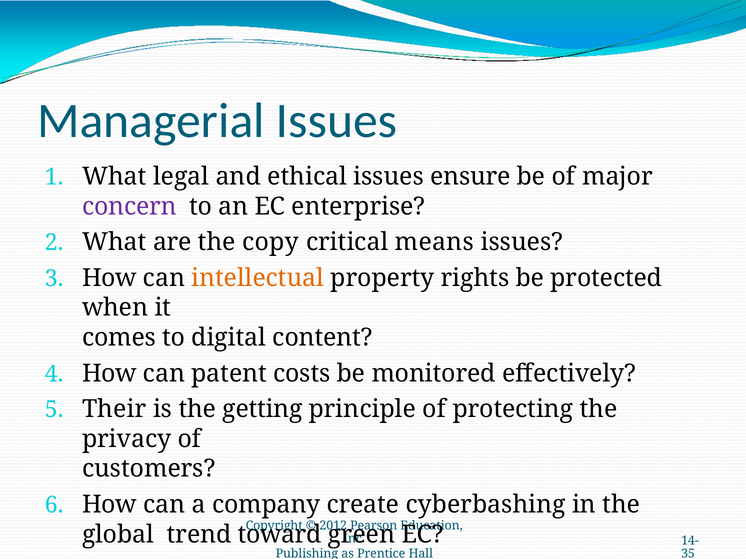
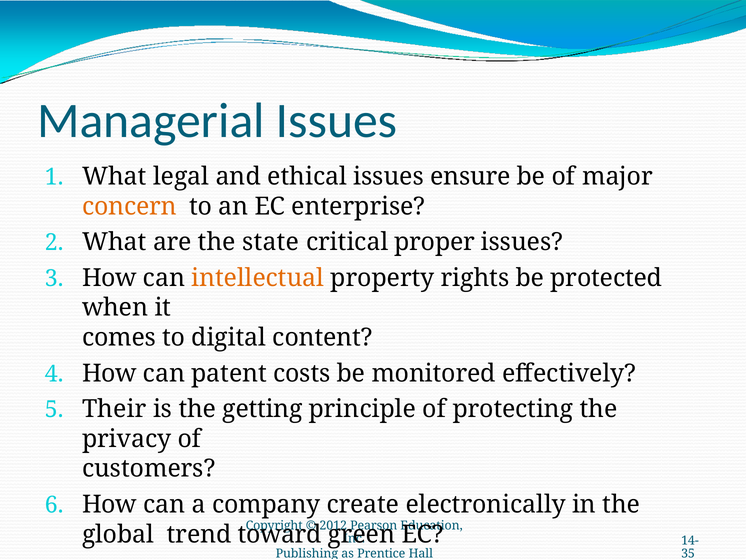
concern colour: purple -> orange (129, 207)
copy: copy -> state (271, 242)
means: means -> proper (435, 242)
cyberbashing: cyberbashing -> electronically (486, 505)
